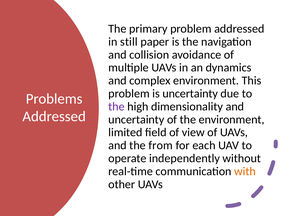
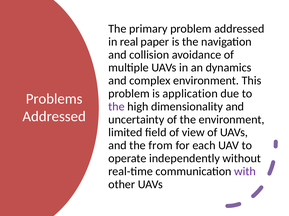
still: still -> real (129, 42)
is uncertainty: uncertainty -> application (190, 94)
with colour: orange -> purple (245, 172)
